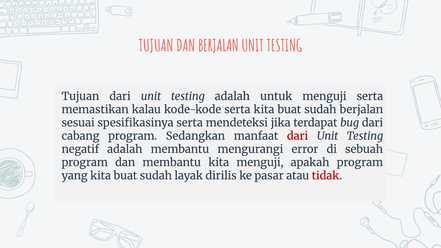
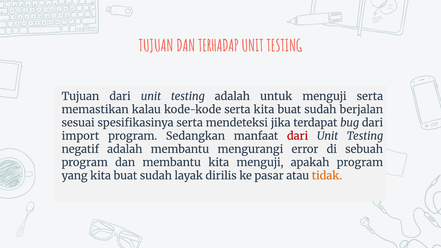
DAN BERJALAN: BERJALAN -> TERHADAP (218, 46)
cabang: cabang -> import (80, 136)
tidak colour: red -> orange (327, 176)
